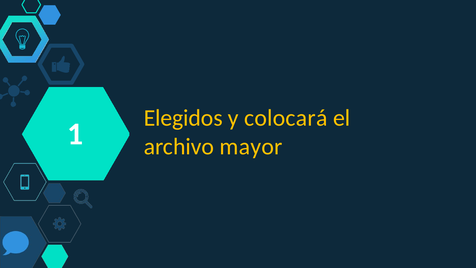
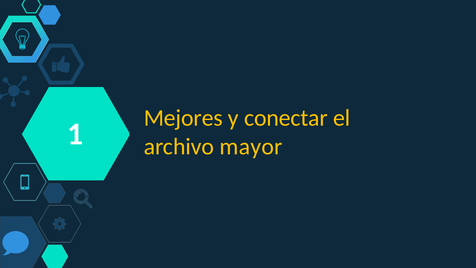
Elegidos: Elegidos -> Mejores (183, 118)
colocará: colocará -> conectar (286, 118)
